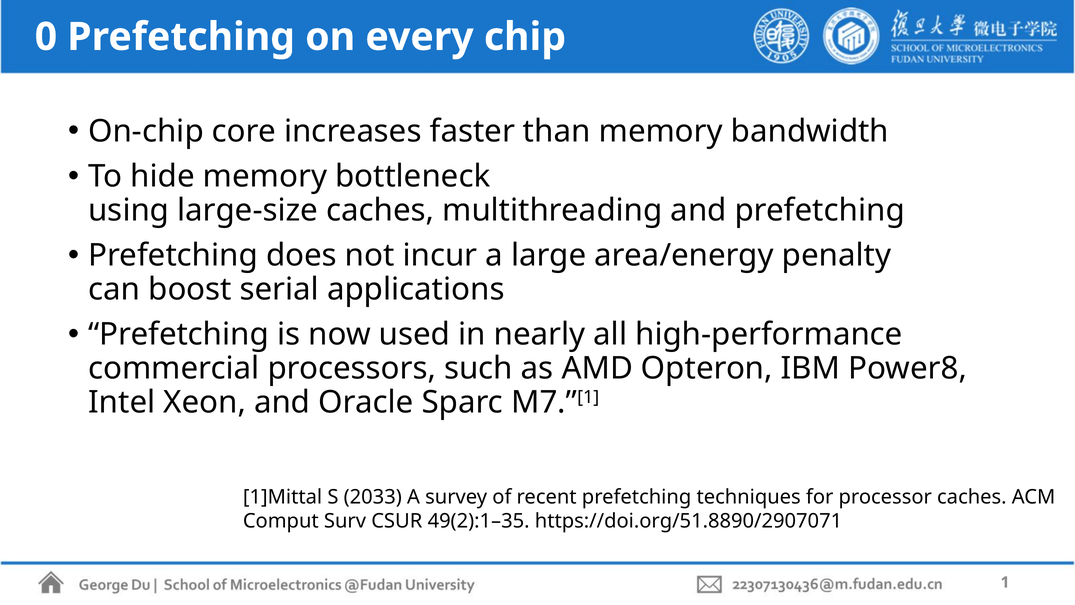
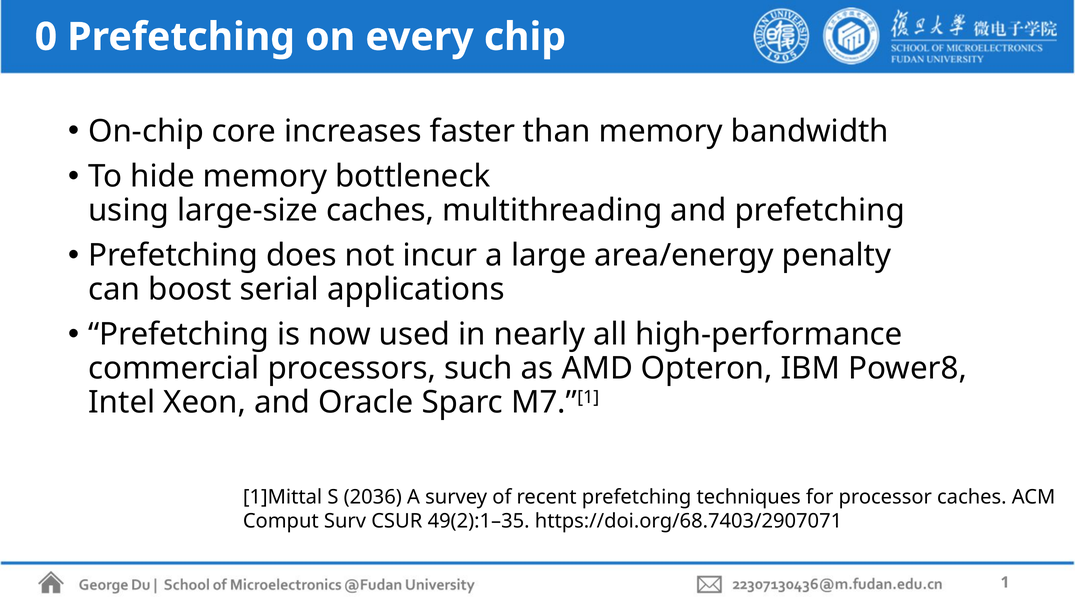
2033: 2033 -> 2036 (373, 497)
https://doi.org/51.8890/2907071: https://doi.org/51.8890/2907071 -> https://doi.org/68.7403/2907071 (688, 521)
